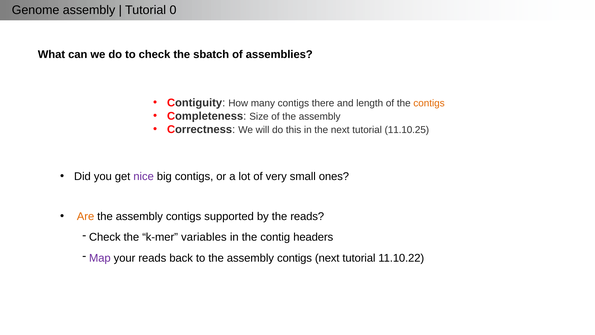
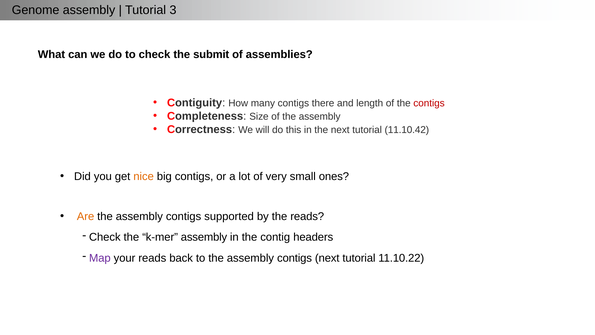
0: 0 -> 3 (173, 10)
sbatch: sbatch -> submit (211, 54)
contigs colour: orange -> red (429, 103)
11.10.25: 11.10.25 -> 11.10.42 (407, 130)
nice colour: purple -> orange (144, 176)
k-mer variables: variables -> assembly (204, 237)
